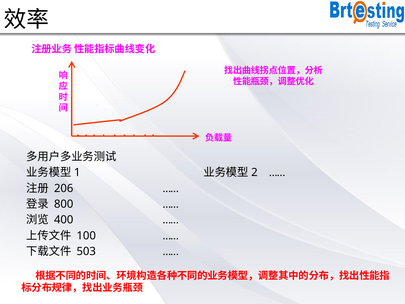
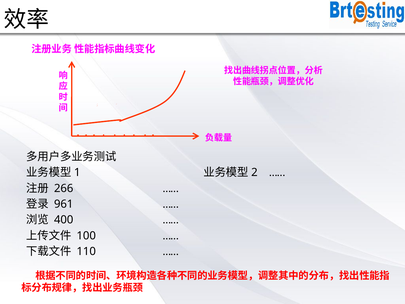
206: 206 -> 266 (64, 188)
800: 800 -> 961 (64, 204)
503: 503 -> 110 (86, 251)
